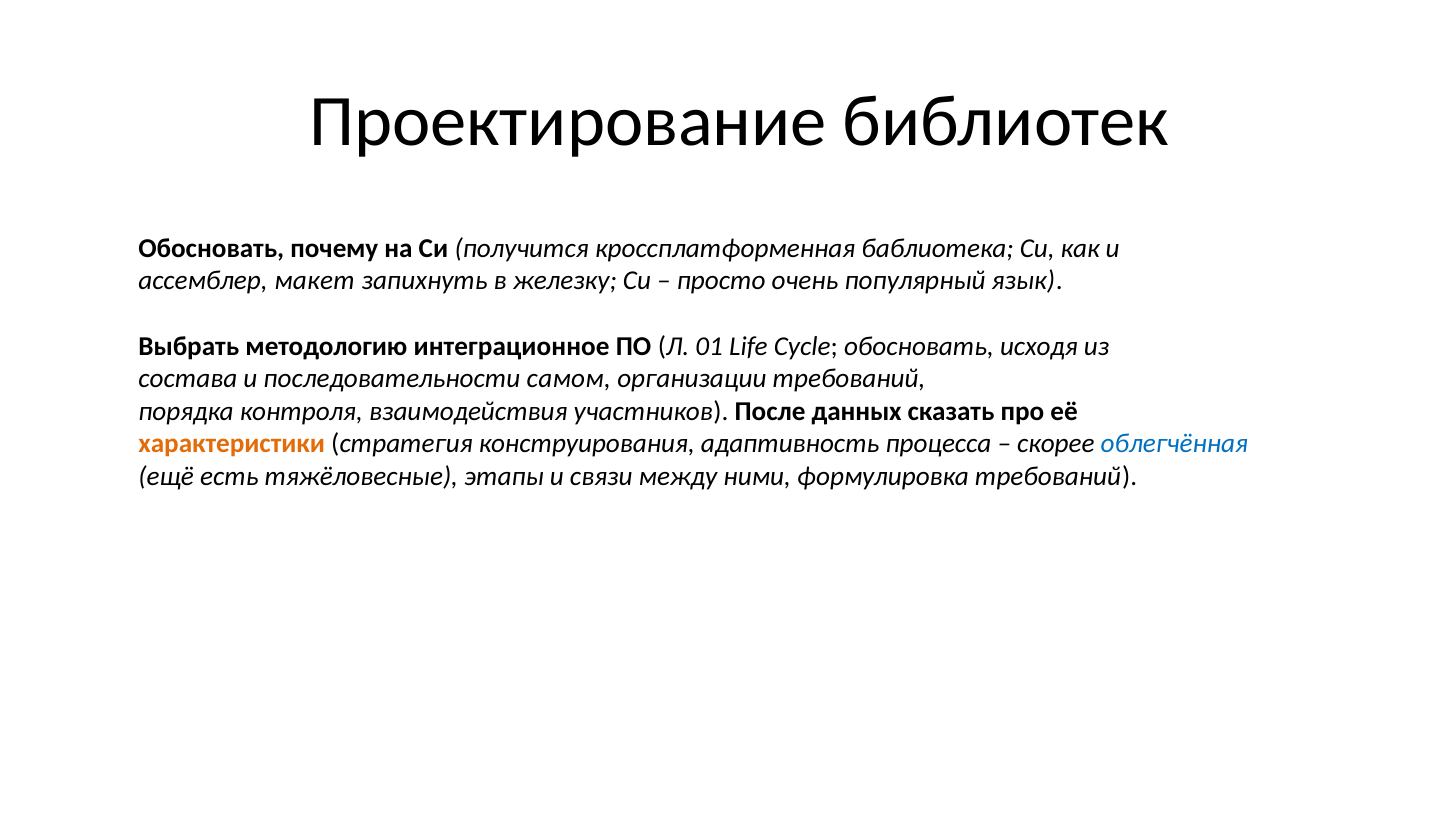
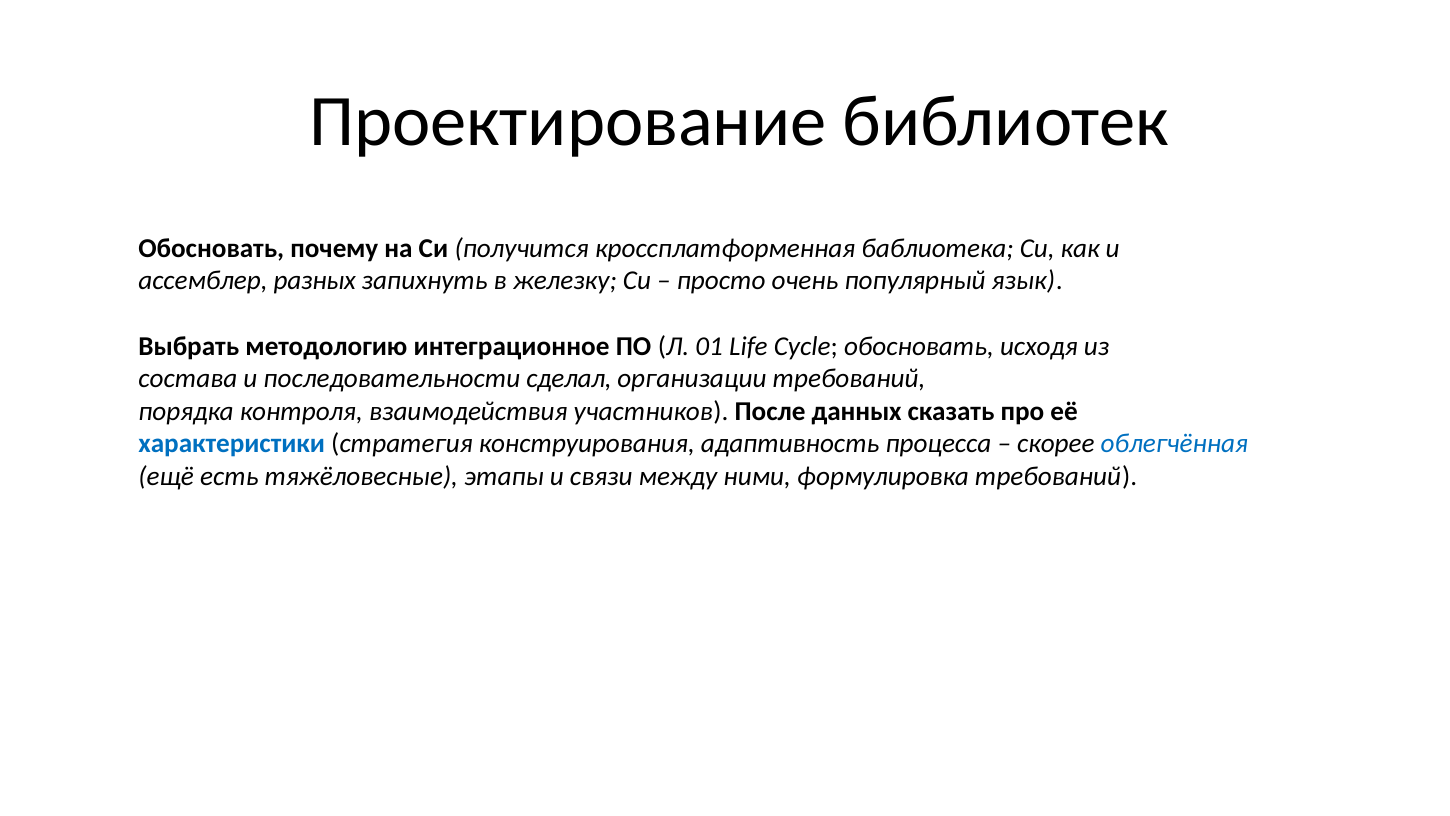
макет: макет -> разных (315, 281)
самом: самом -> сделал (569, 379)
характеристики colour: orange -> blue (232, 444)
